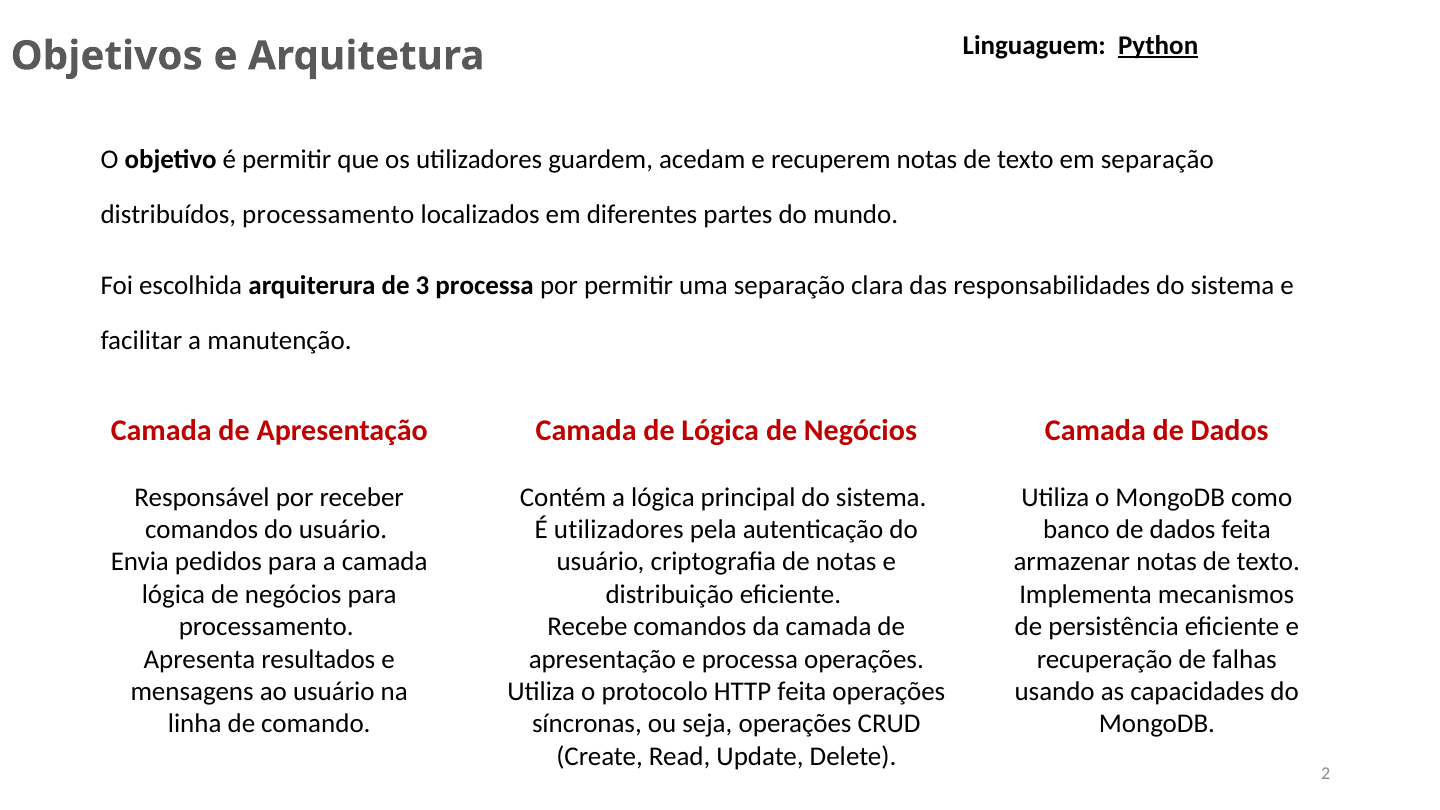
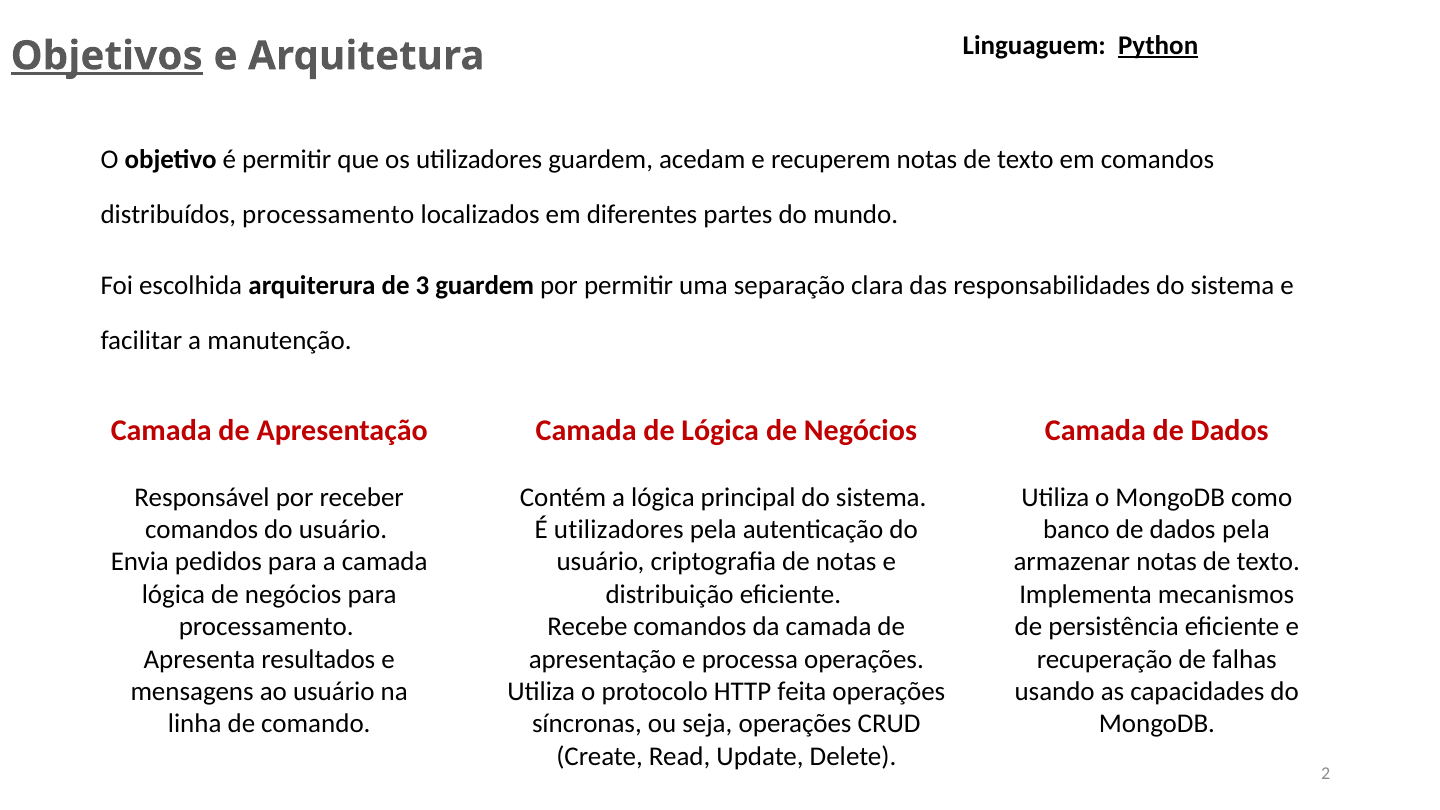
Objetivos underline: none -> present (107, 56)
em separação: separação -> comandos (1157, 160)
3 processa: processa -> guardem (485, 285)
dados feita: feita -> pela (1246, 530)
